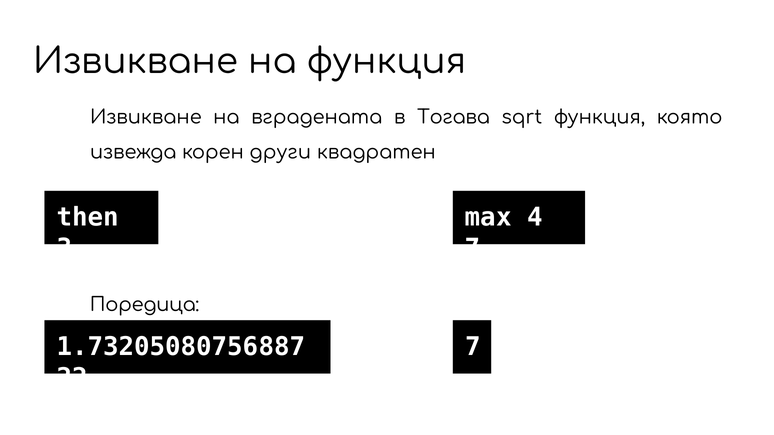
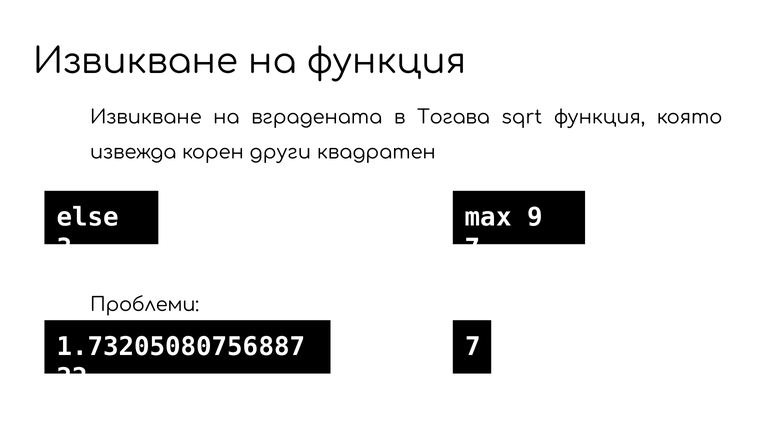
then: then -> else (88, 217)
4: 4 -> 9 (535, 217)
Поредица: Поредица -> Проблеми (145, 305)
